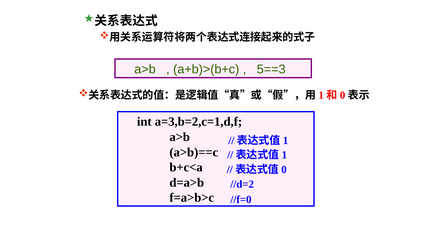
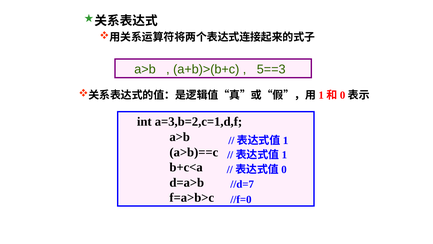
//d=2: //d=2 -> //d=7 (242, 184)
